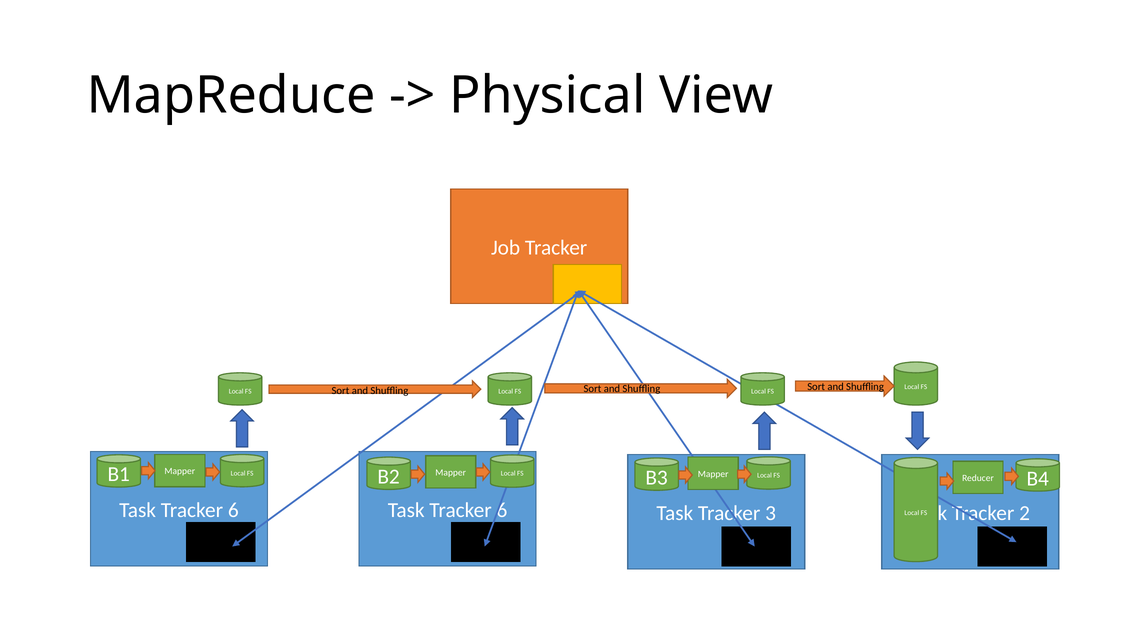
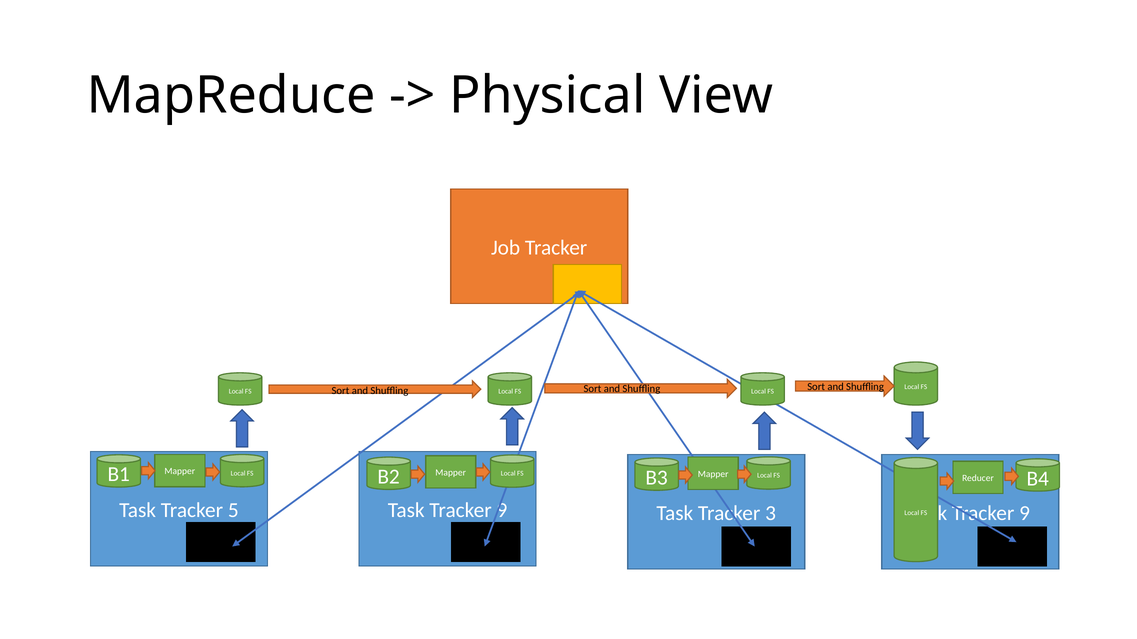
6: 6 -> 5 (233, 511)
6: 6 -> 9 (502, 511)
2: 2 -> 9 (1025, 514)
